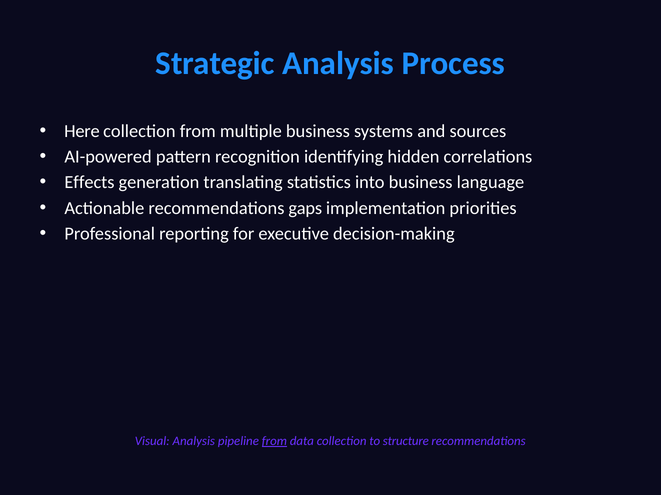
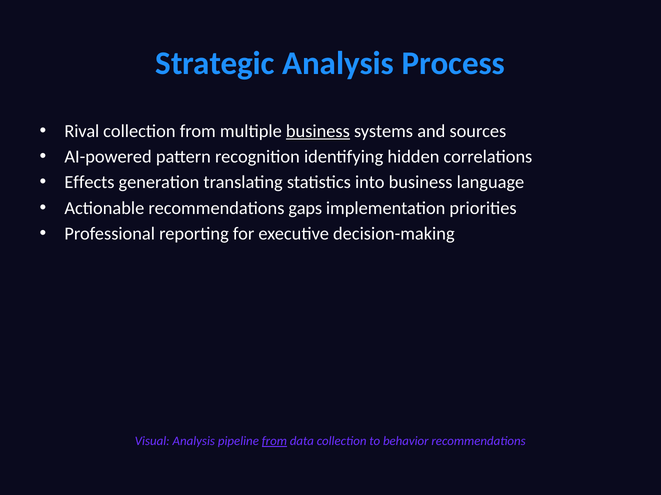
Here: Here -> Rival (82, 131)
business underline: none -> present (318, 131)
structure: structure -> behavior (406, 442)
